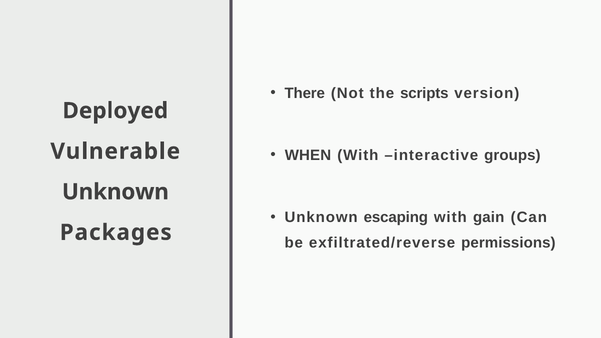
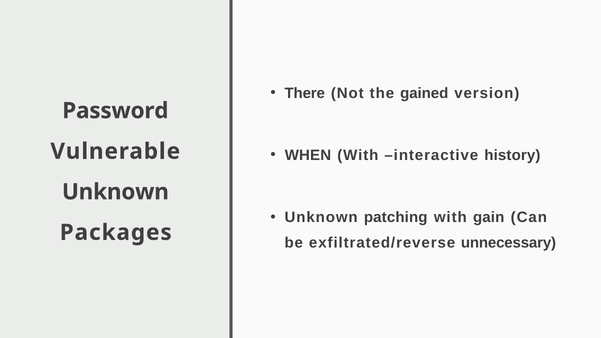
scripts: scripts -> gained (424, 93)
Deployed: Deployed -> Password (115, 111)
groups: groups -> history (512, 155)
escaping: escaping -> patching (396, 217)
permissions: permissions -> unnecessary (509, 243)
